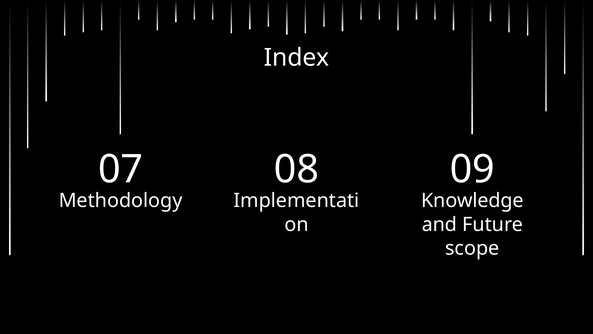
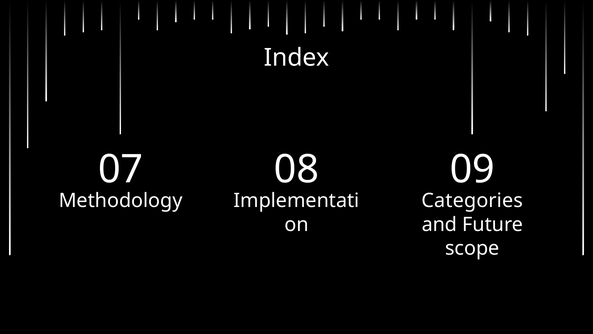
Knowledge: Knowledge -> Categories (472, 201)
